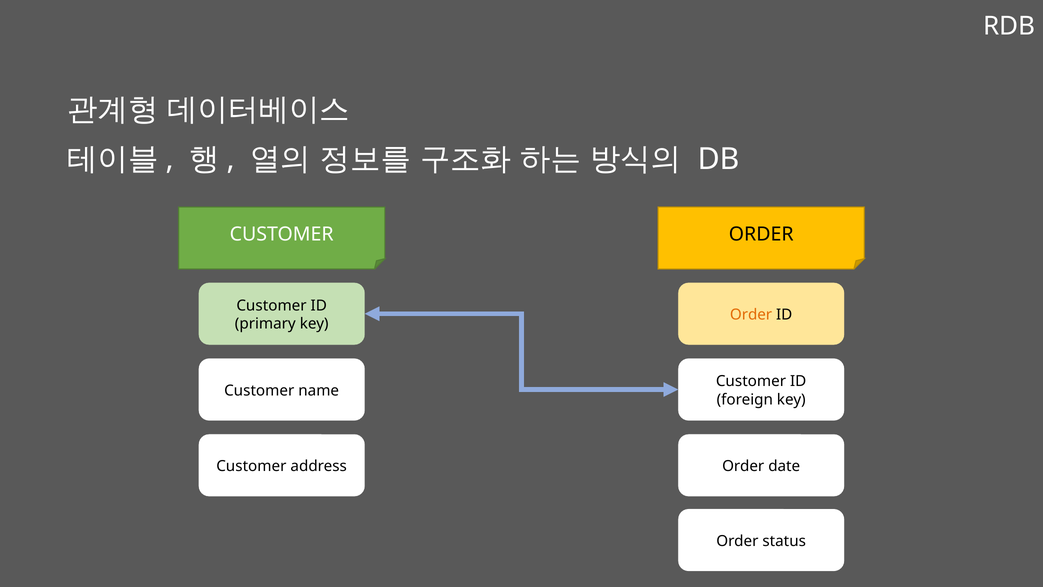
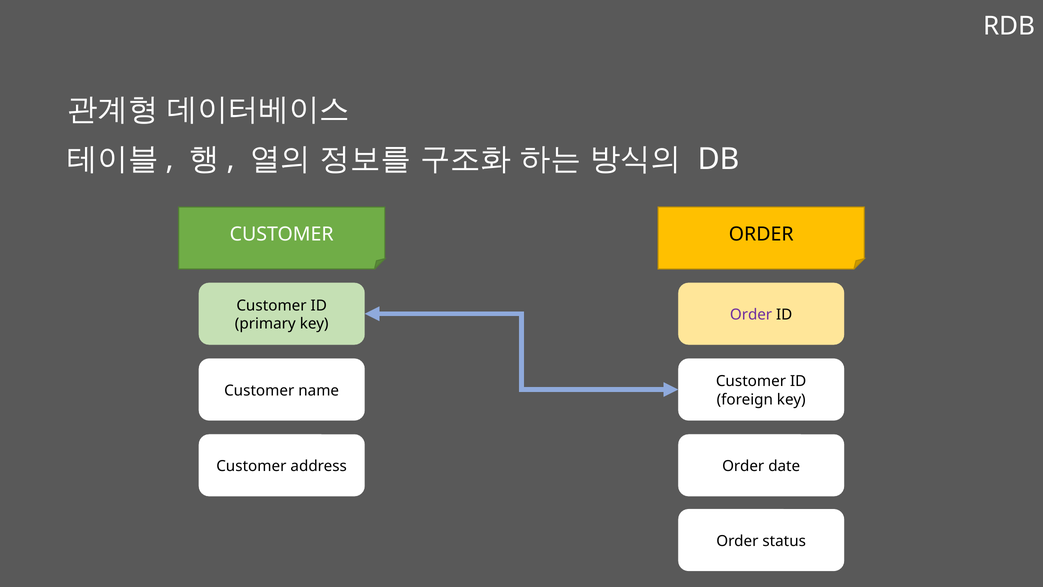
Order colour: orange -> purple (751, 315)
